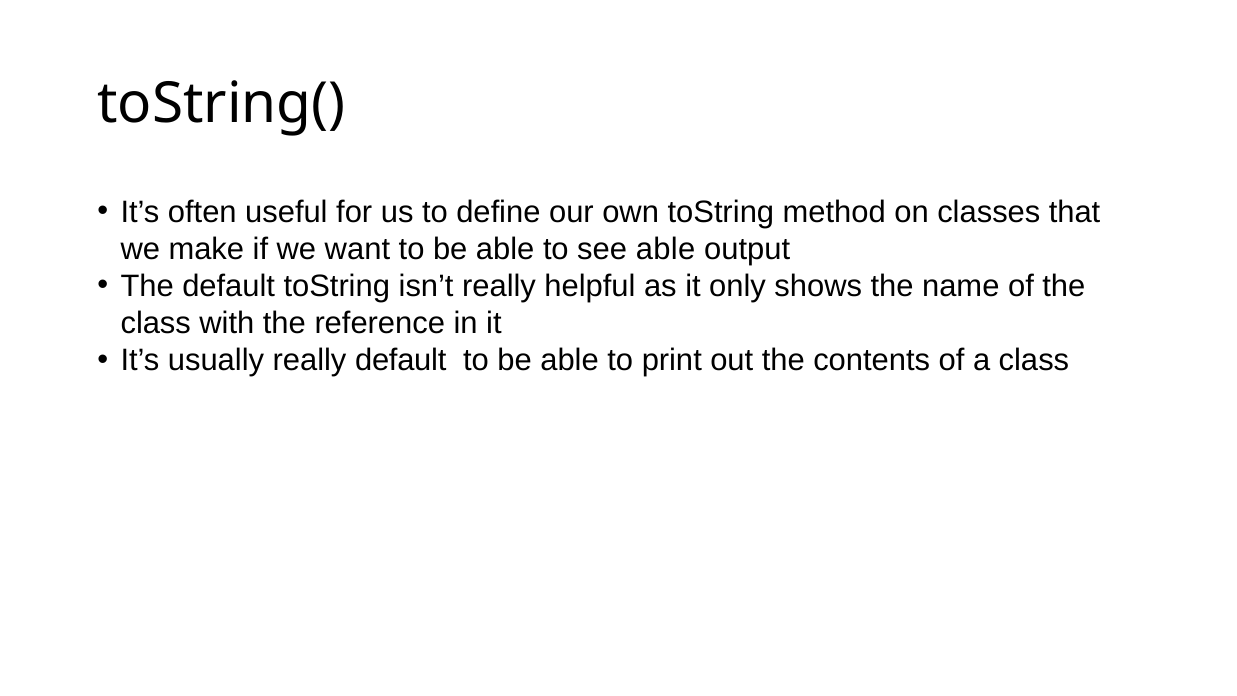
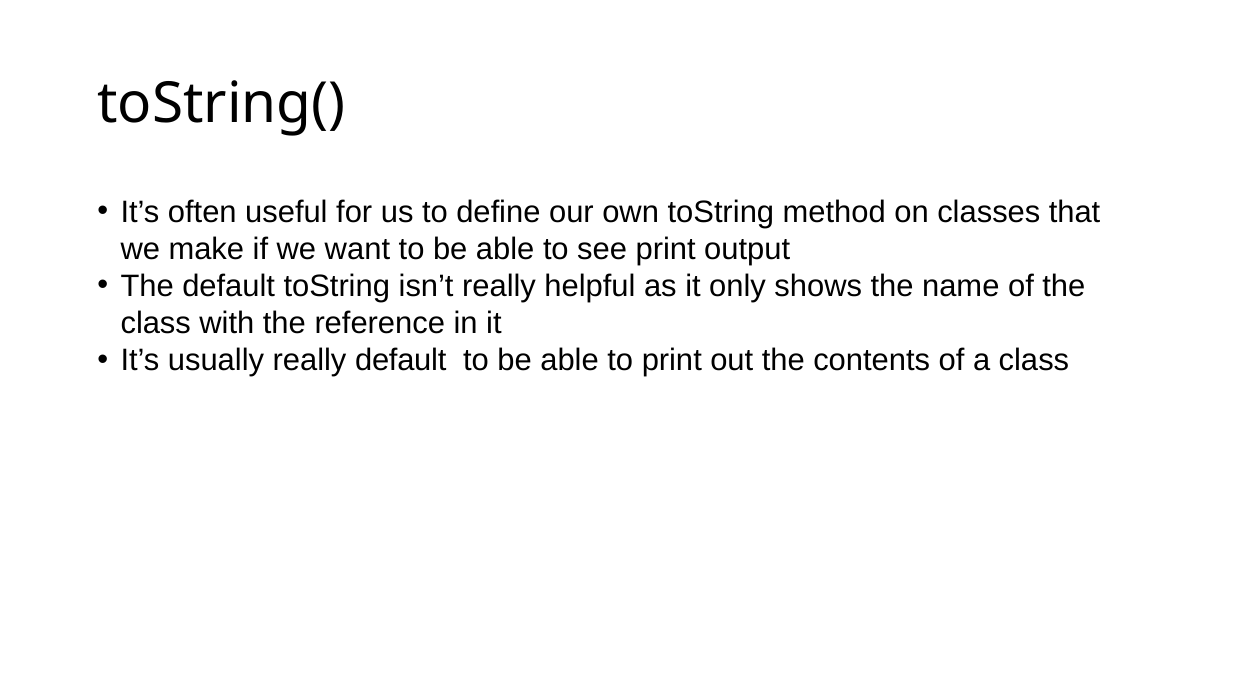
see able: able -> print (666, 249)
